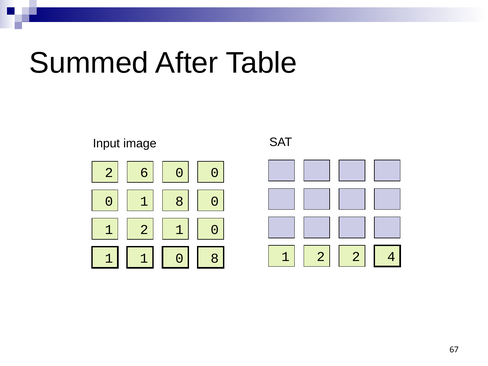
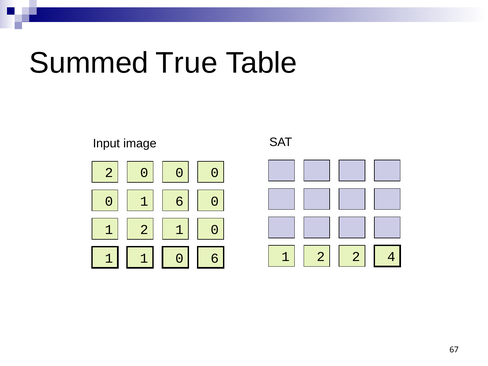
After: After -> True (187, 63)
2 6: 6 -> 0 (144, 173)
1 8: 8 -> 6 (179, 201)
0 8: 8 -> 6 (215, 258)
